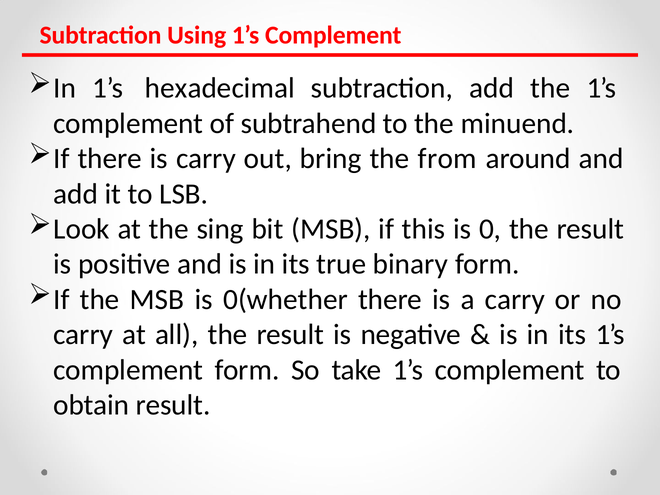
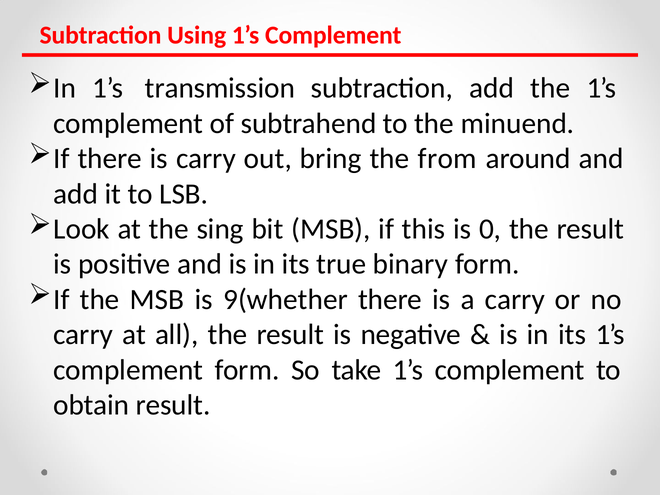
hexadecimal: hexadecimal -> transmission (220, 88)
0(whether: 0(whether -> 9(whether (286, 299)
